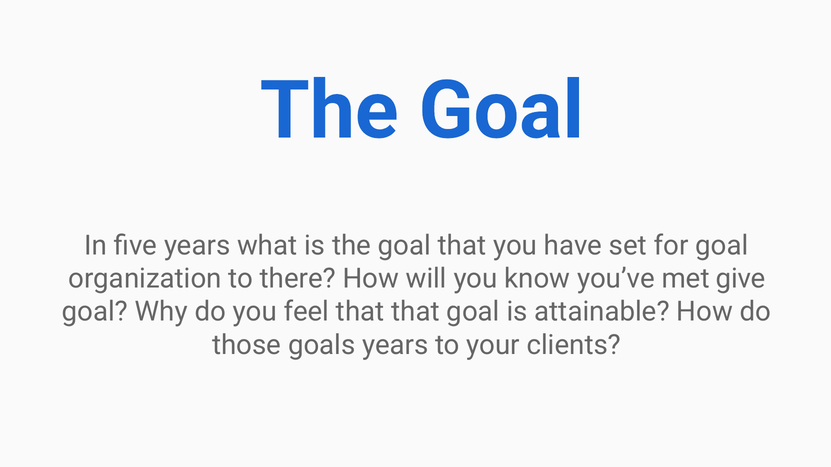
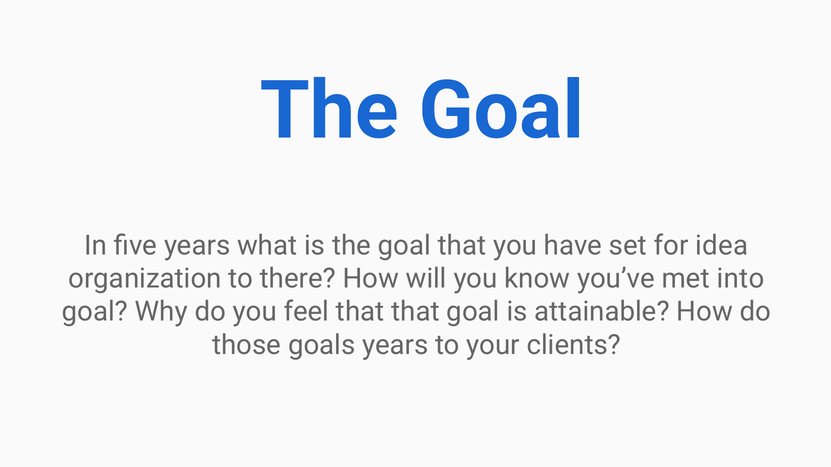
for goal: goal -> idea (722, 246)
give: give -> into (740, 279)
